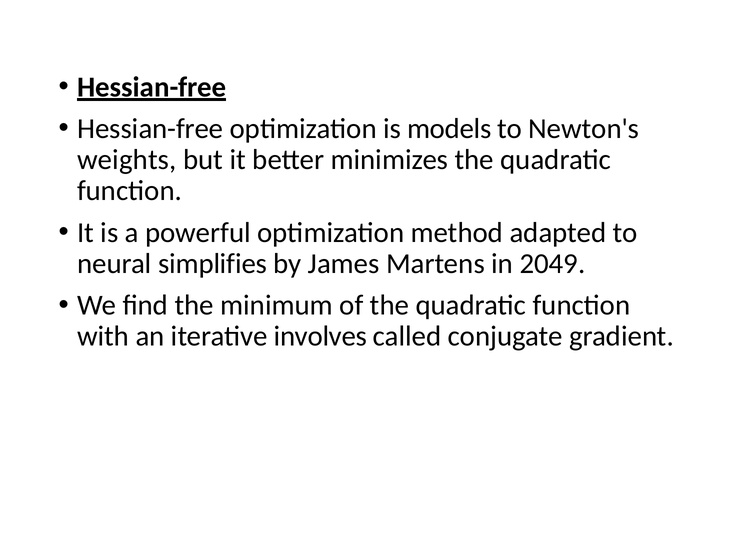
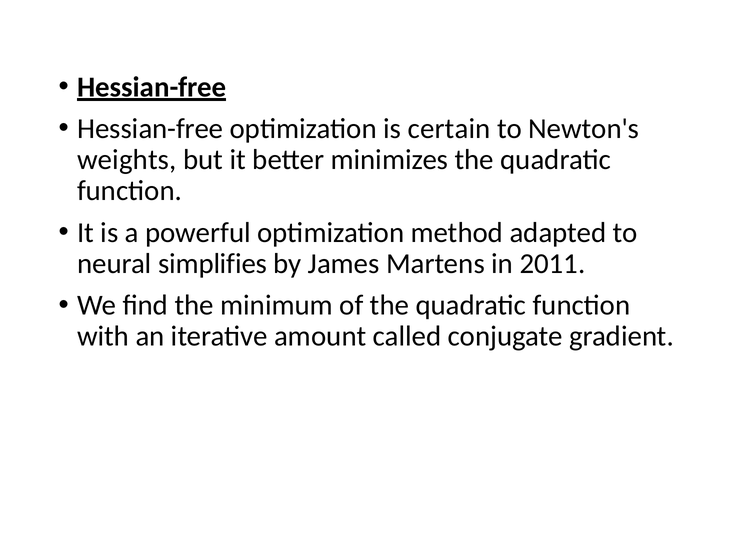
models: models -> certain (449, 129)
2049: 2049 -> 2011 (552, 264)
involves: involves -> amount (320, 337)
